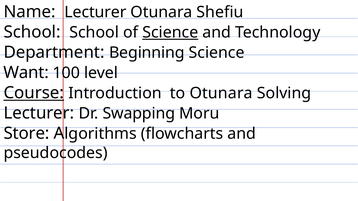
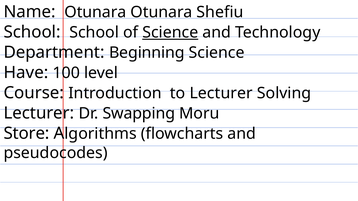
Name Lecturer: Lecturer -> Otunara (95, 12)
Want: Want -> Have (26, 73)
Course underline: present -> none (34, 93)
to Otunara: Otunara -> Lecturer (221, 93)
